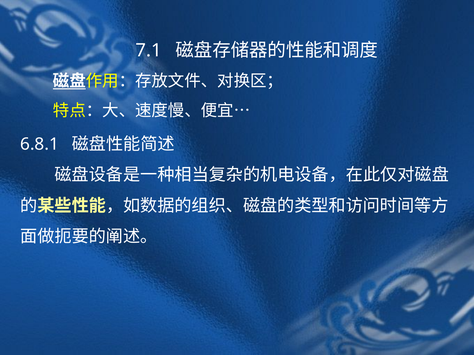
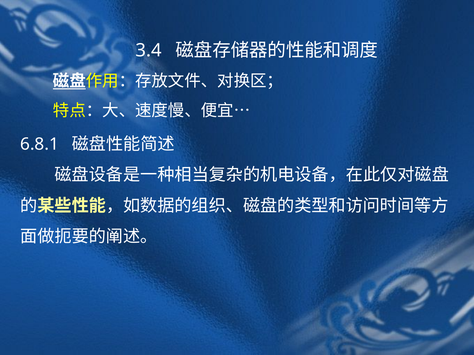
7.1: 7.1 -> 3.4 (149, 50)
